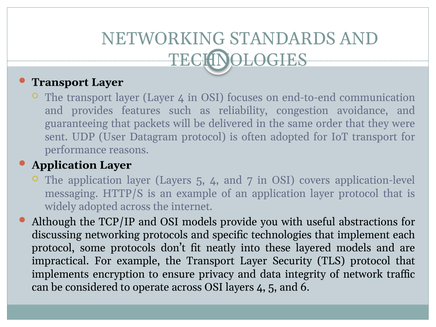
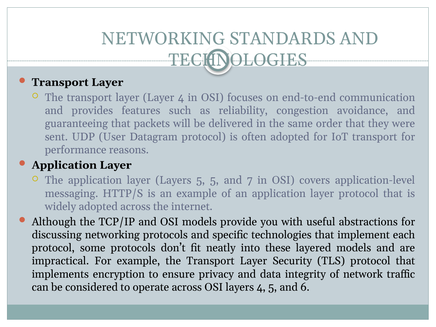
5 4: 4 -> 5 (214, 180)
